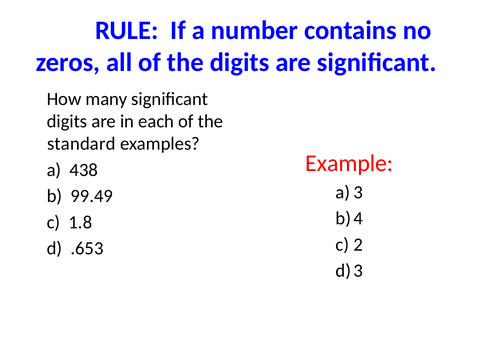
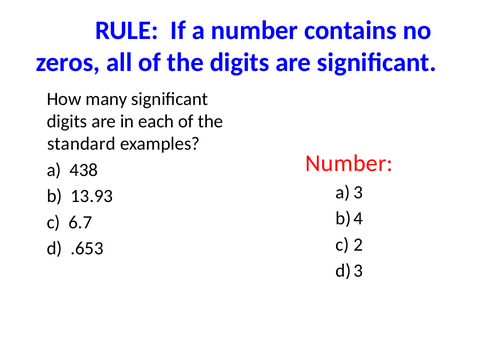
Example: Example -> Number (349, 163)
99.49: 99.49 -> 13.93 (92, 196)
1.8: 1.8 -> 6.7 (80, 222)
